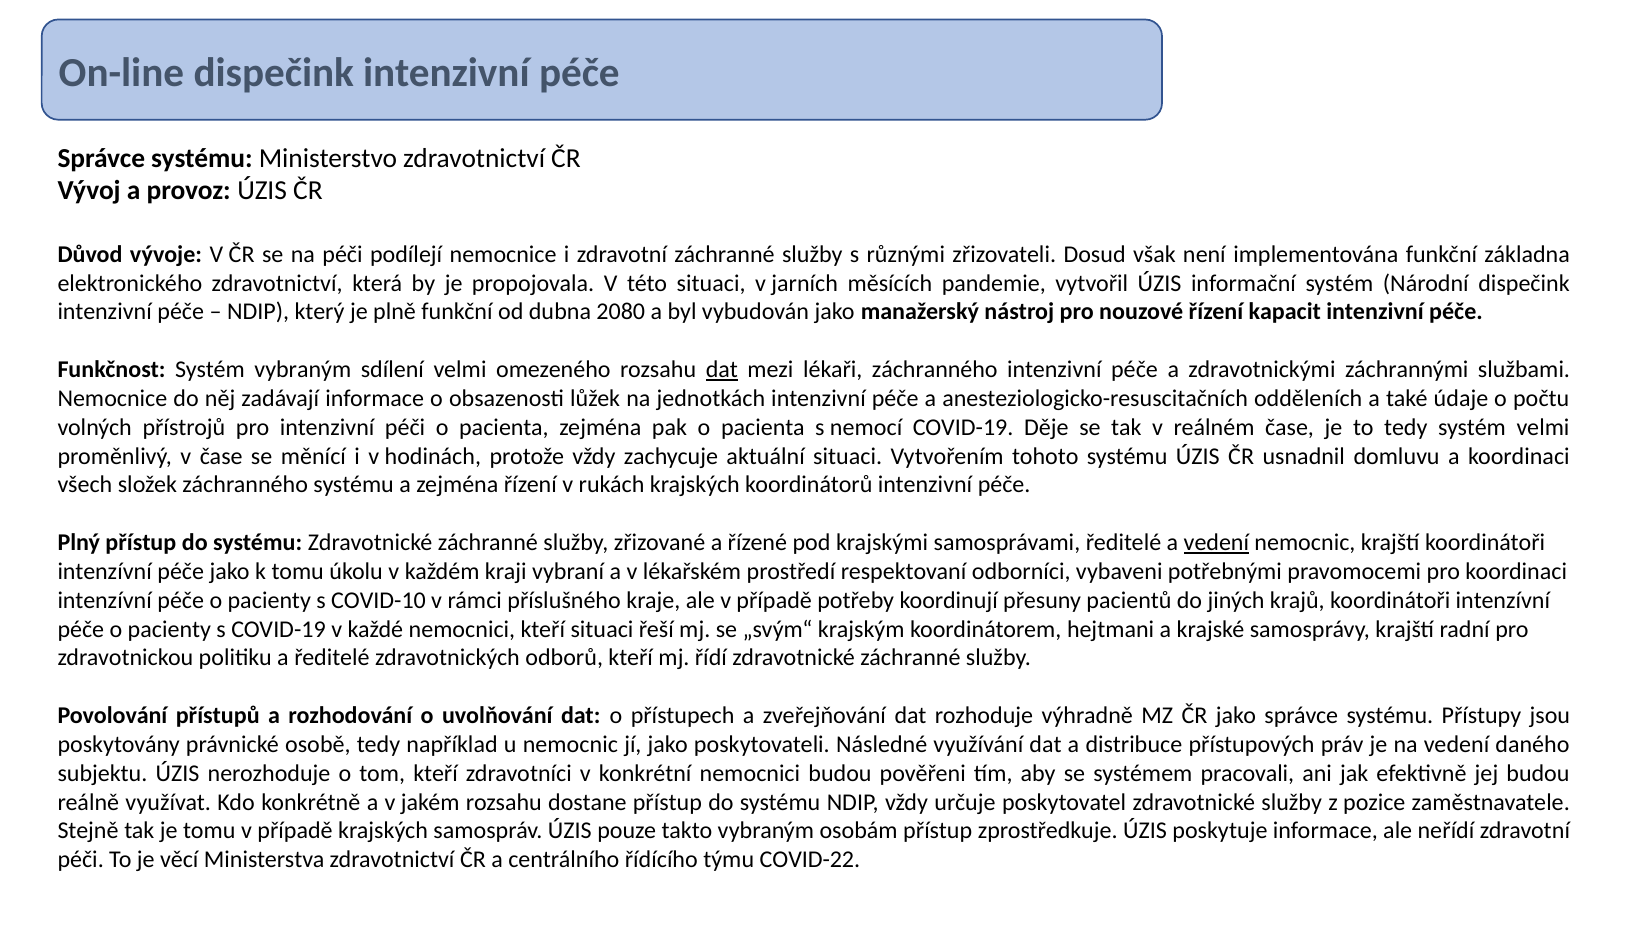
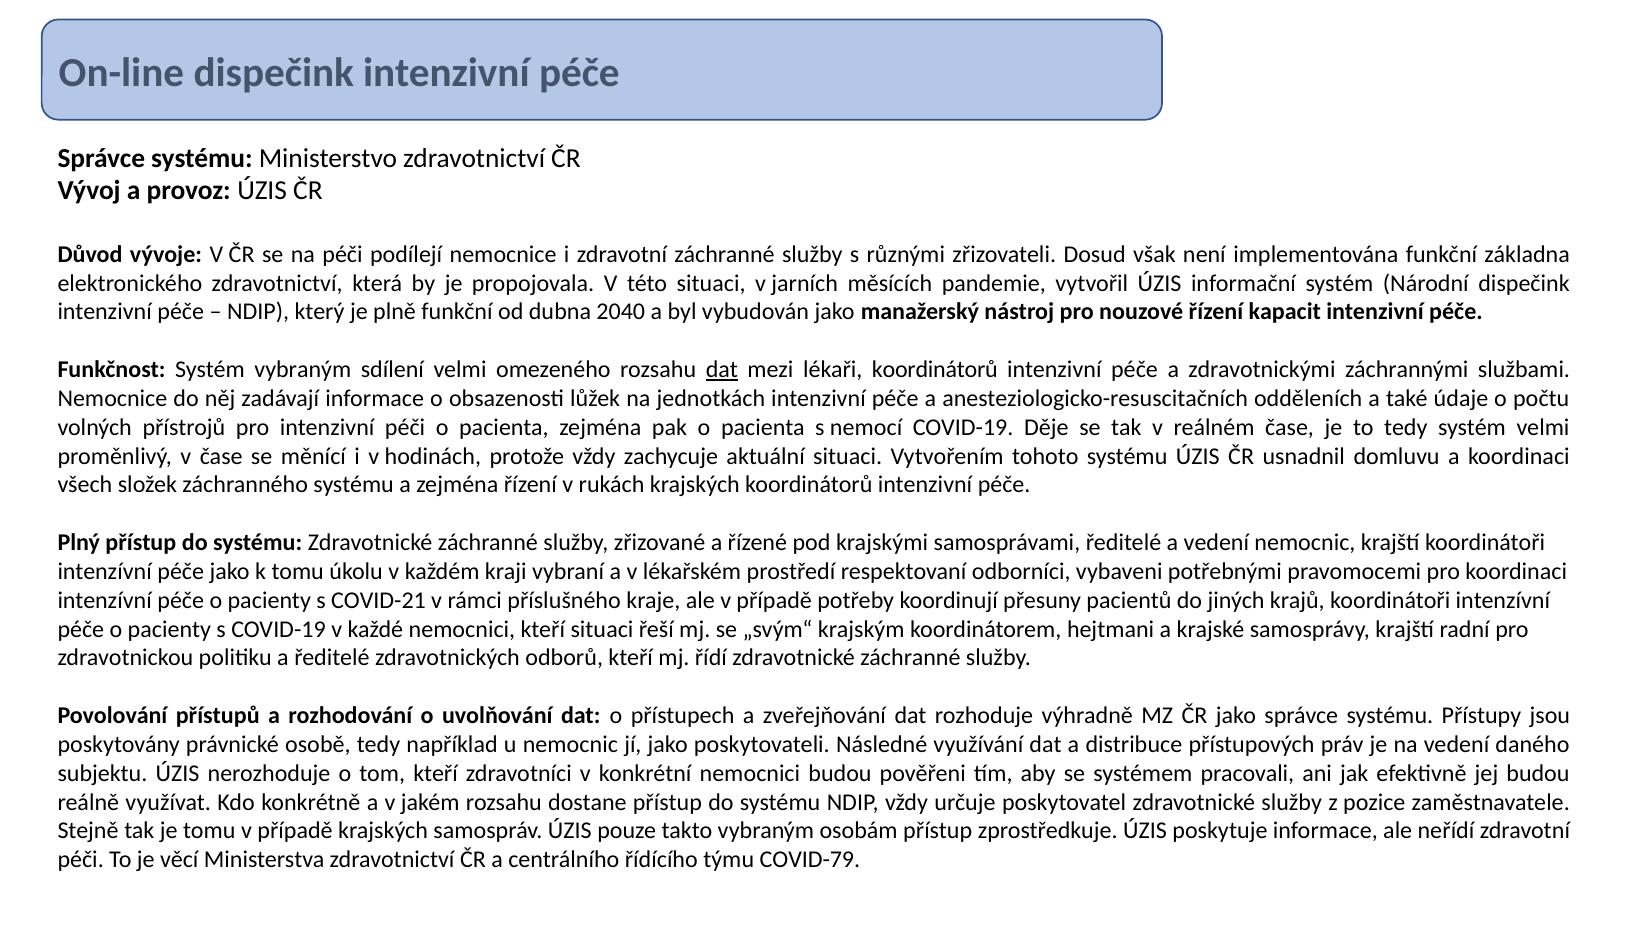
2080: 2080 -> 2040 (621, 312)
lékaři záchranného: záchranného -> koordinátorů (935, 370)
vedení underline: present -> none (1216, 543)
COVID-10: COVID-10 -> COVID-21 (378, 601)
COVID-22: COVID-22 -> COVID-79 (810, 860)
